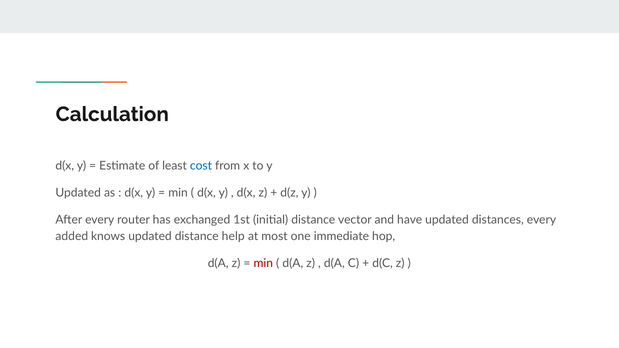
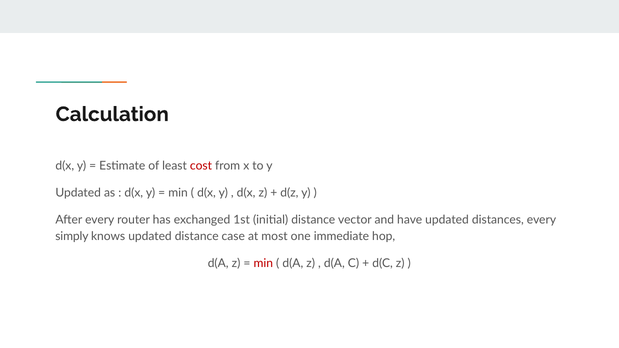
cost colour: blue -> red (201, 166)
added: added -> simply (72, 237)
help: help -> case (233, 237)
